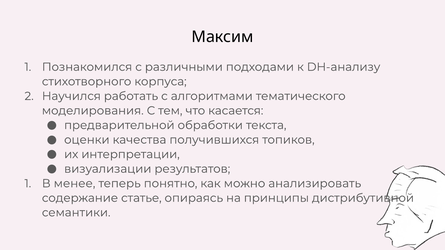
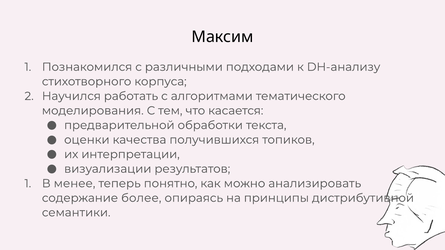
статье: статье -> более (141, 198)
